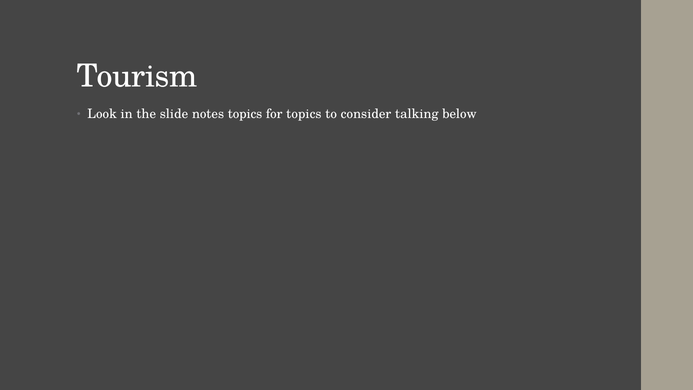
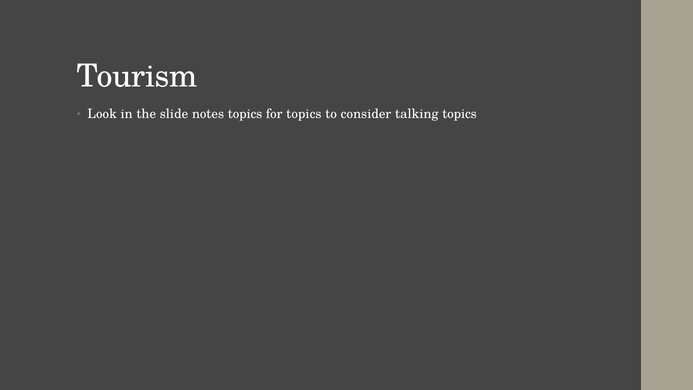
talking below: below -> topics (460, 114)
